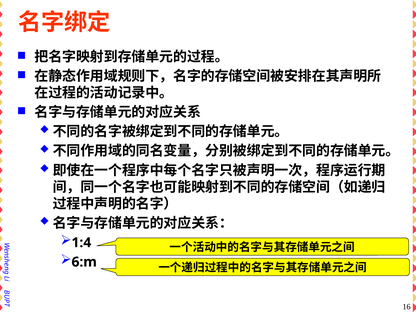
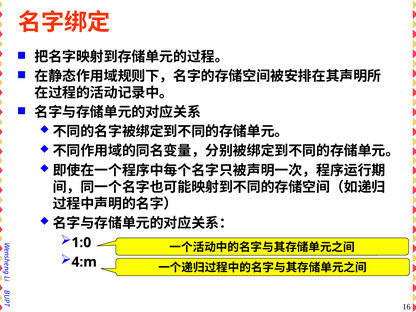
1:4: 1:4 -> 1:0 (81, 243)
6:m: 6:m -> 4:m (84, 262)
